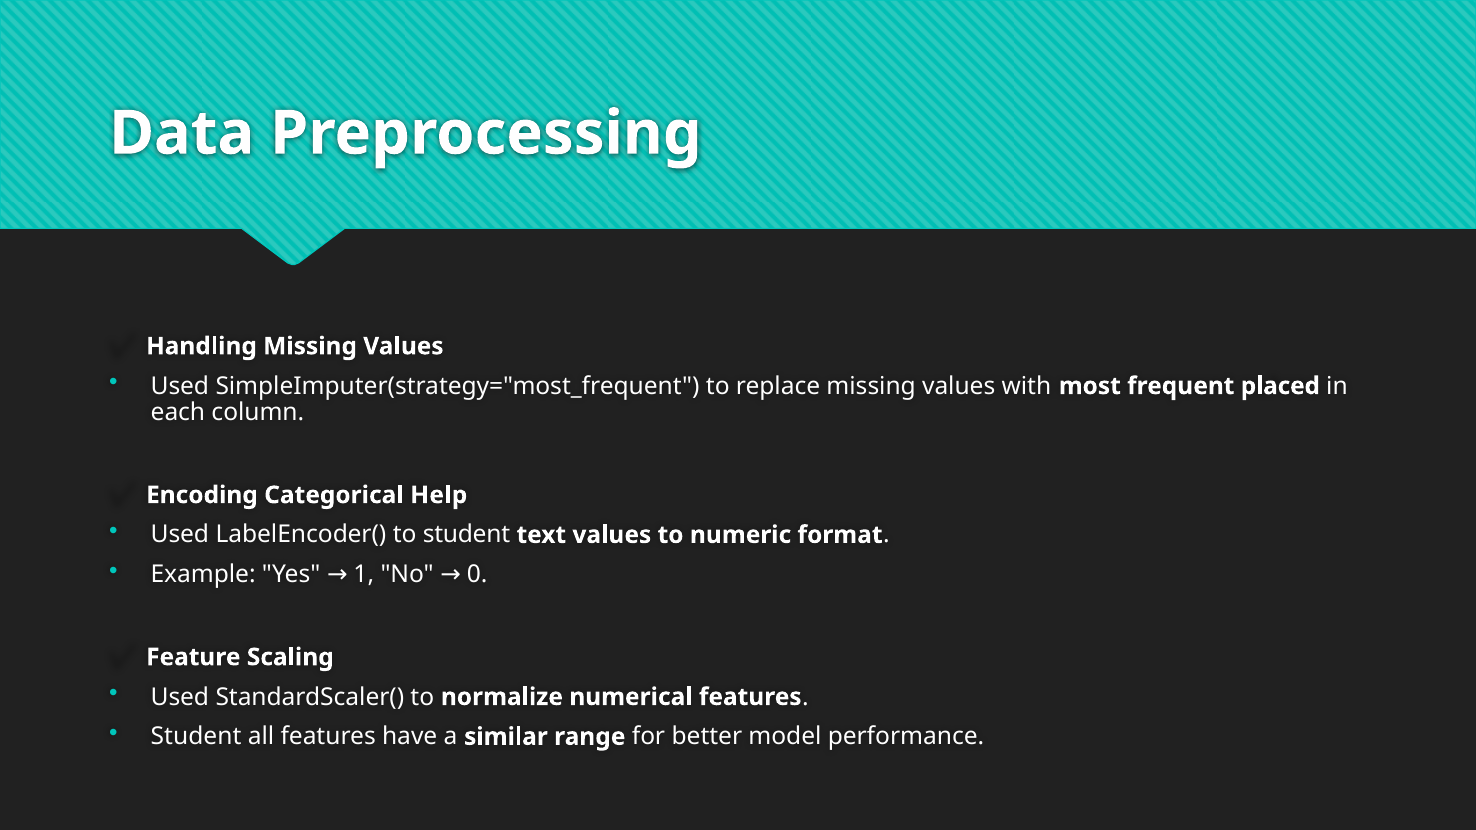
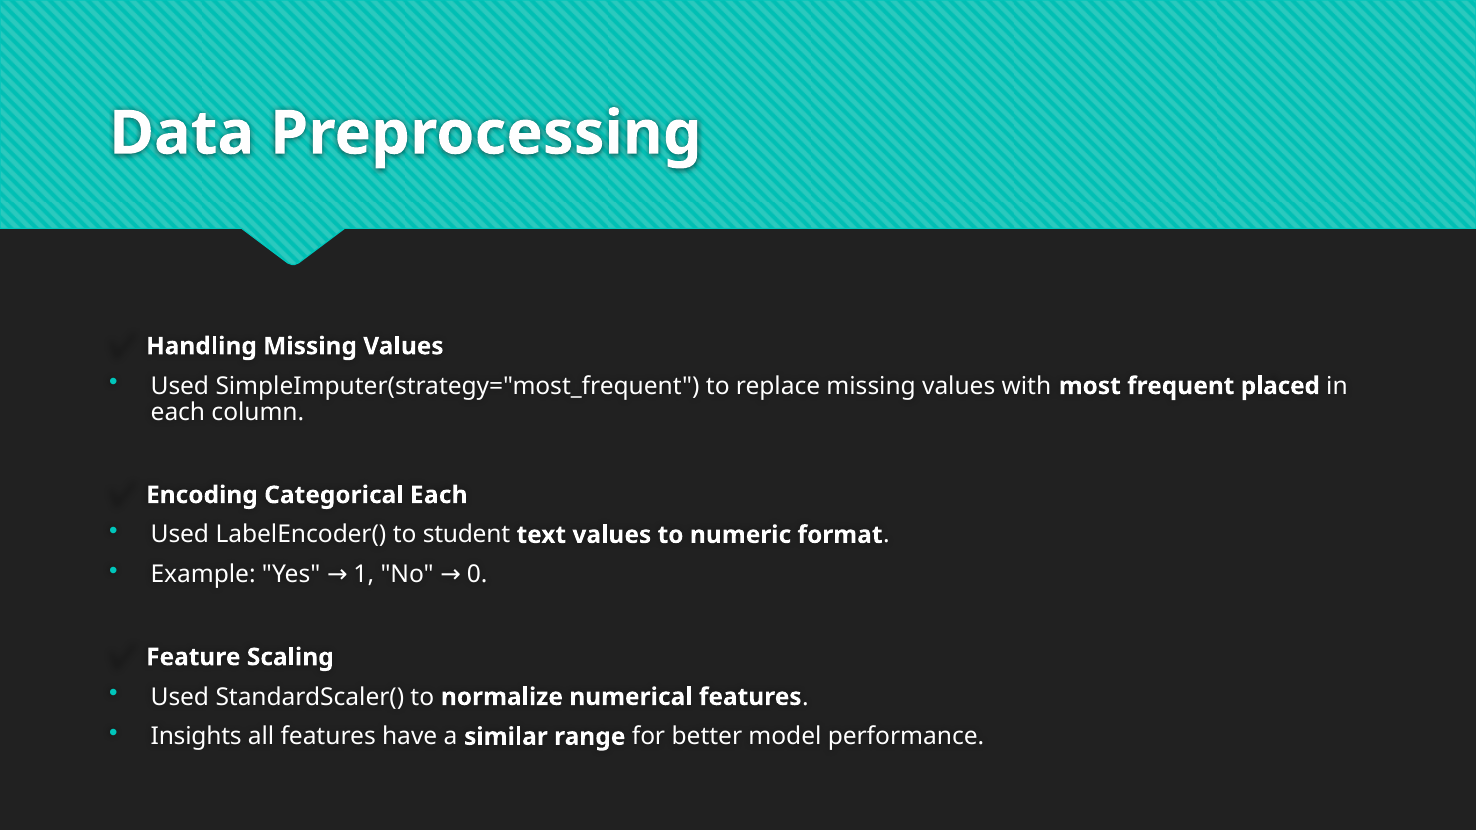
Categorical Help: Help -> Each (439, 495)
Student: Student -> Insights (196, 737)
